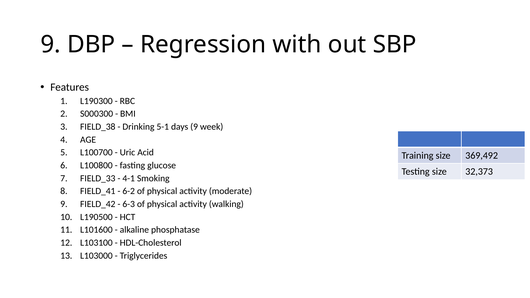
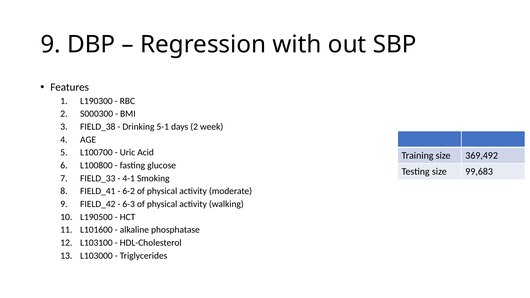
days 9: 9 -> 2 (194, 127)
32,373: 32,373 -> 99,683 (479, 172)
